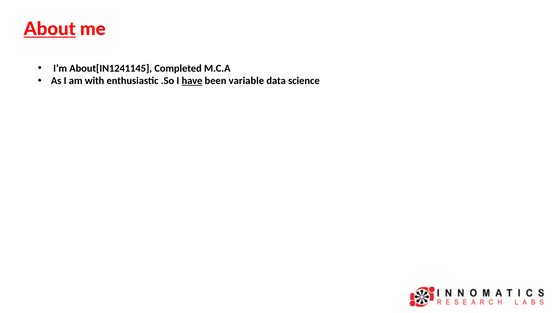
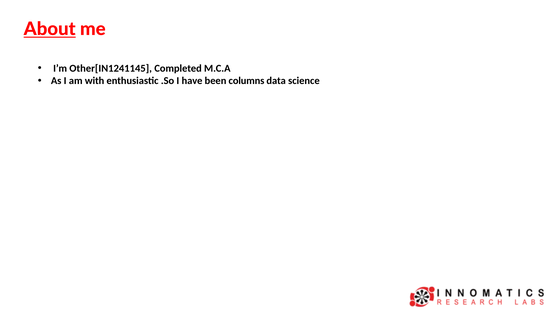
About[IN1241145: About[IN1241145 -> Other[IN1241145 (111, 68)
have underline: present -> none (192, 81)
variable: variable -> columns (246, 81)
